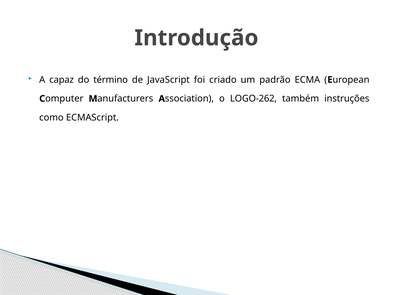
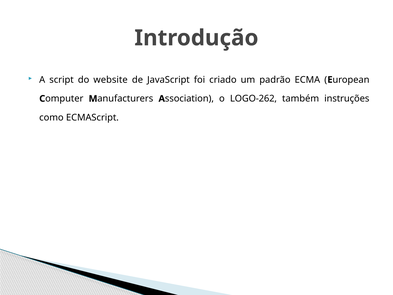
capaz: capaz -> script (62, 80)
término: término -> website (111, 80)
